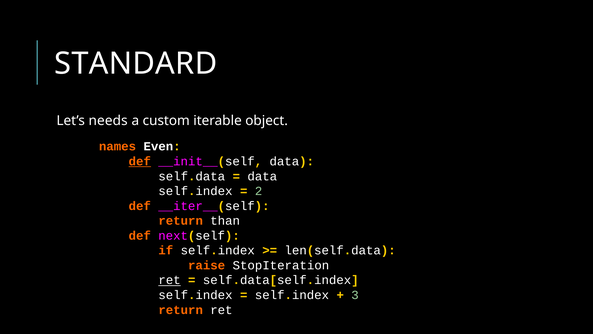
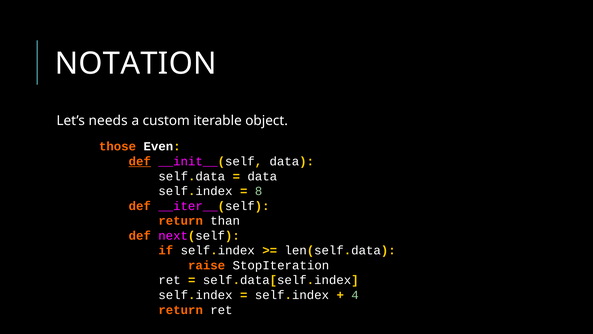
STANDARD: STANDARD -> NOTATION (136, 64)
names: names -> those (118, 146)
2: 2 -> 8 (259, 191)
ret underline: present -> none (170, 280)
3: 3 -> 4 (355, 295)
